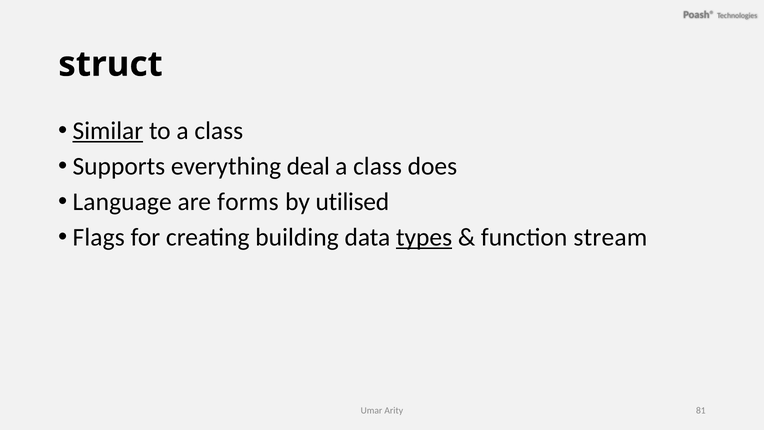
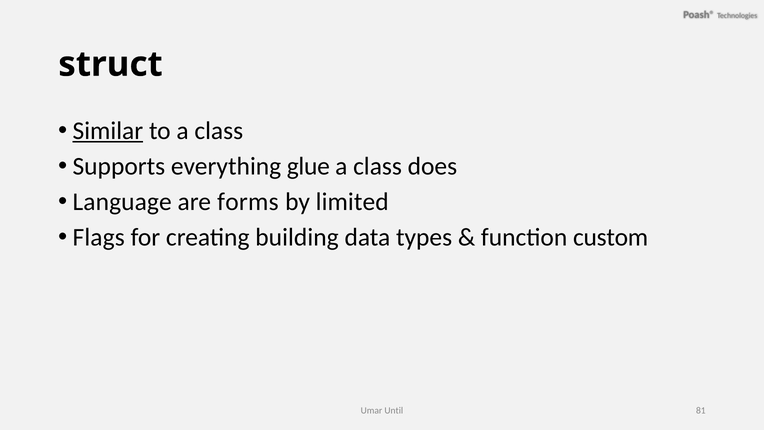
deal: deal -> glue (308, 166)
utilised: utilised -> limited (352, 202)
types underline: present -> none (424, 237)
stream: stream -> custom (611, 237)
Arity: Arity -> Until (394, 410)
